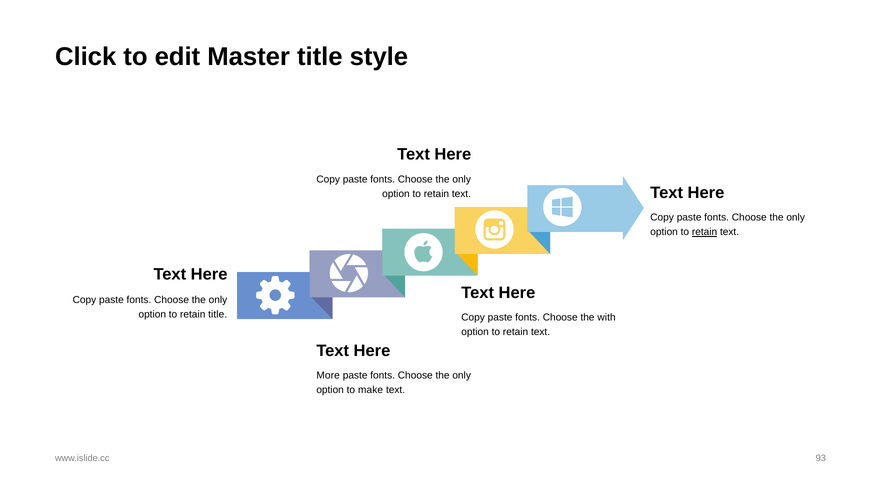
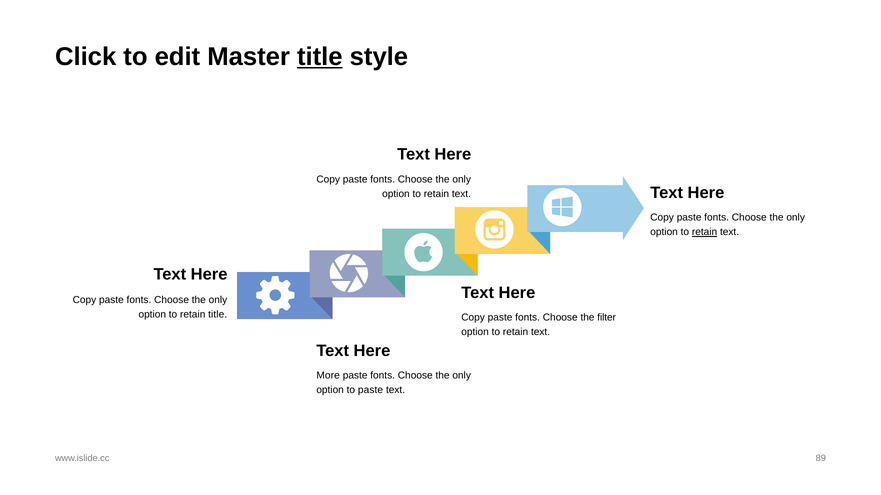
title underline: none -> present (320, 57)
with: with -> filter (607, 318)
to make: make -> paste (371, 390)
93: 93 -> 89 (821, 459)
